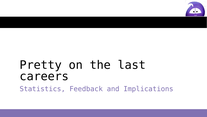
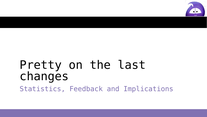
careers: careers -> changes (44, 76)
